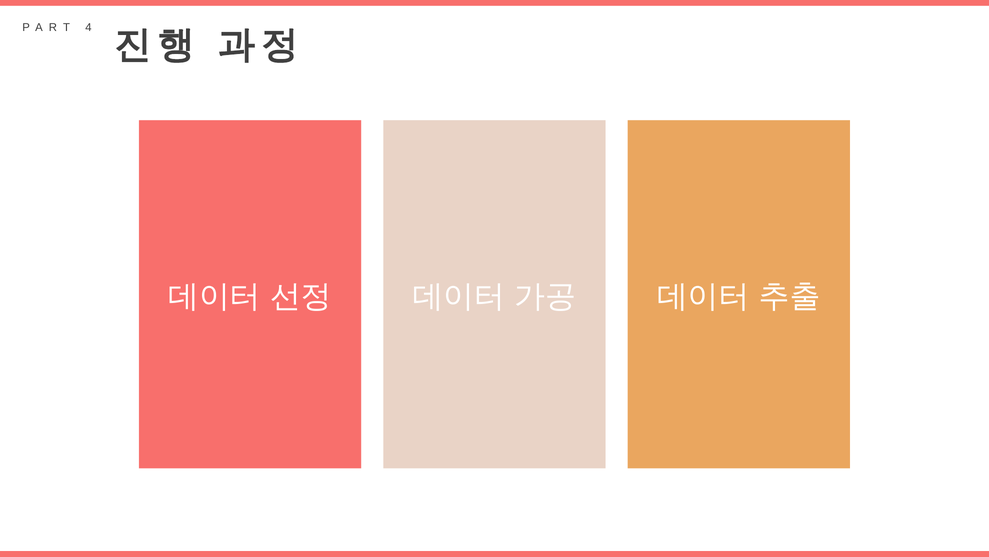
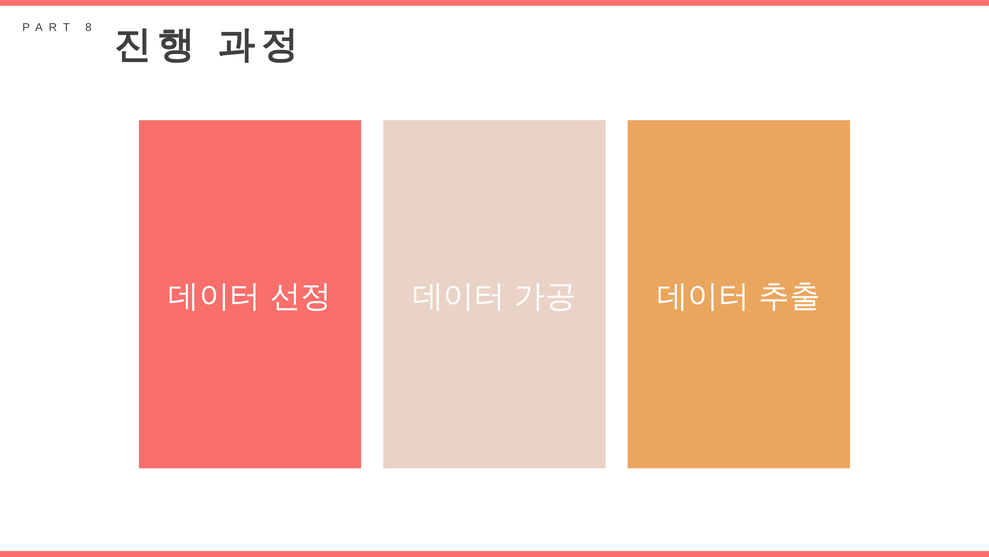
4: 4 -> 8 (88, 27)
